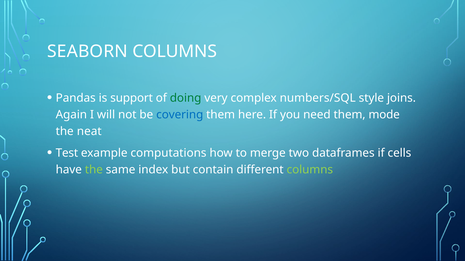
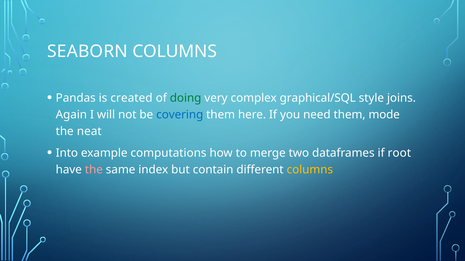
support: support -> created (131, 98)
numbers/SQL: numbers/SQL -> graphical/SQL (318, 98)
Test: Test -> Into (67, 153)
cells: cells -> root (399, 153)
the colour: light green -> pink (94, 170)
columns colour: light green -> yellow (310, 170)
